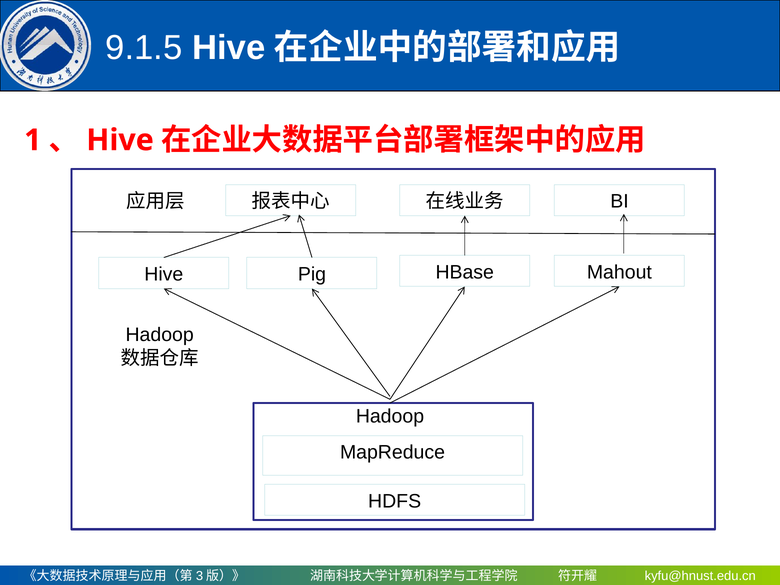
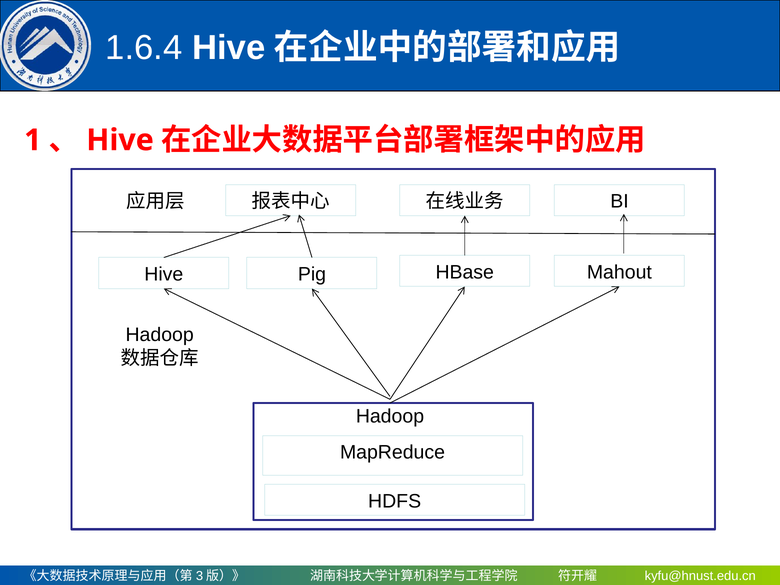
9.1.5: 9.1.5 -> 1.6.4 (144, 48)
